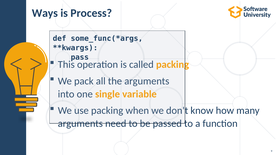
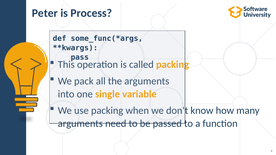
Ways: Ways -> Peter (45, 13)
